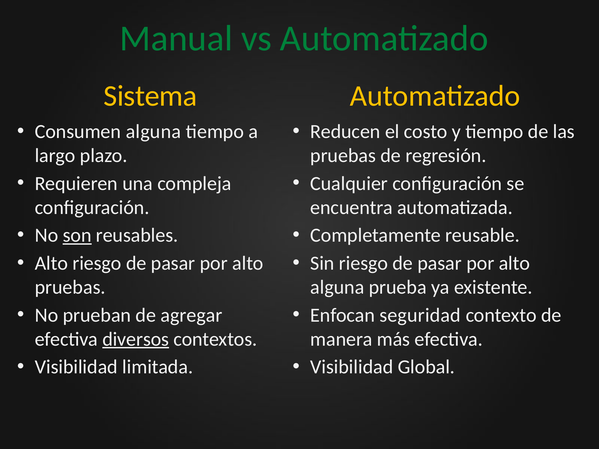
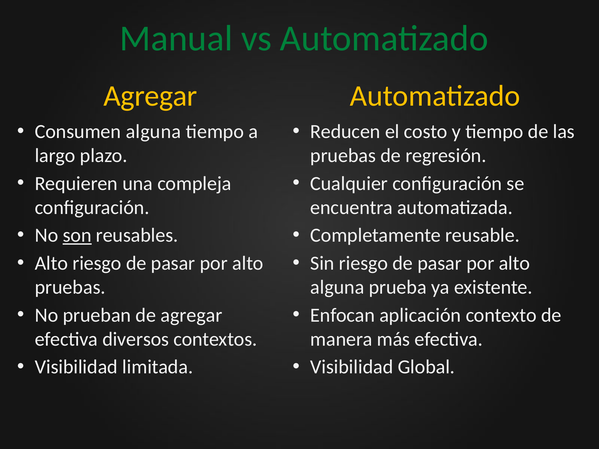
Sistema: Sistema -> Agregar (150, 96)
seguridad: seguridad -> aplicación (420, 315)
diversos underline: present -> none (136, 339)
